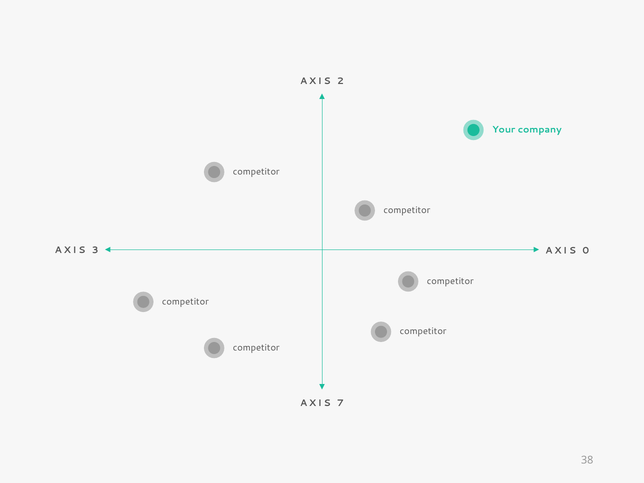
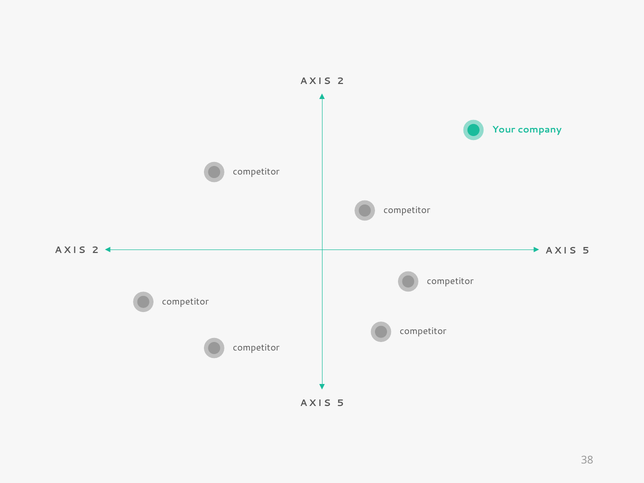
3: 3 -> 2 (95, 250)
0: 0 -> 5 (586, 250)
7: 7 -> 5 (340, 403)
